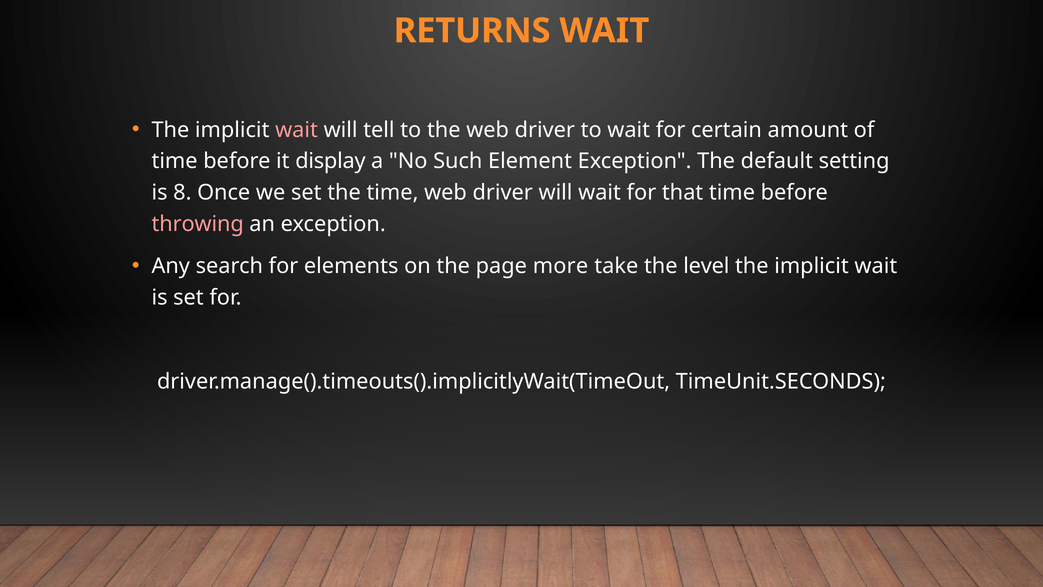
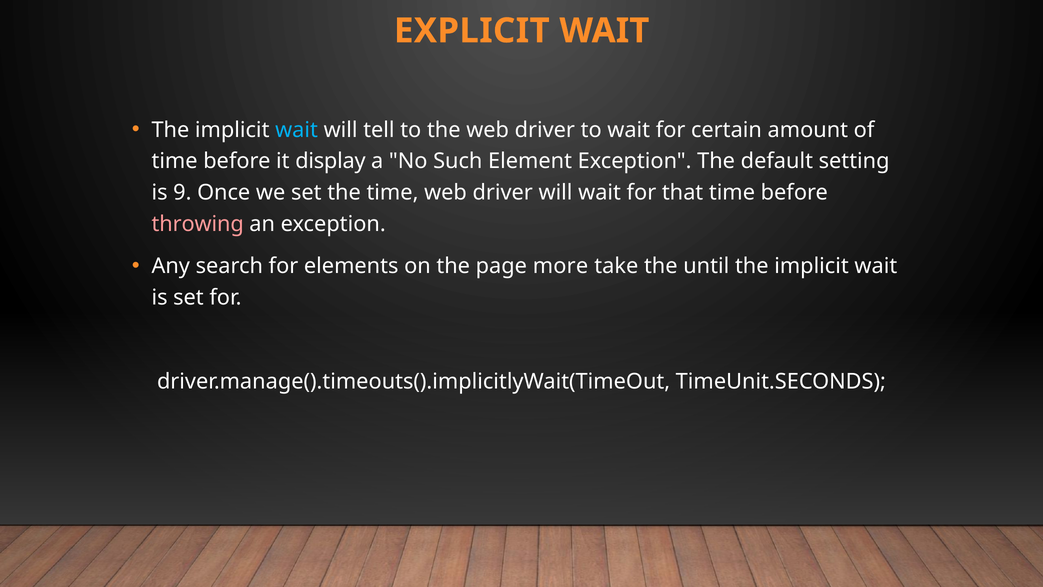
RETURNS: RETURNS -> EXPLICIT (472, 31)
wait colour: pink -> light blue (297, 130)
8: 8 -> 9 (182, 192)
level: level -> until (706, 266)
